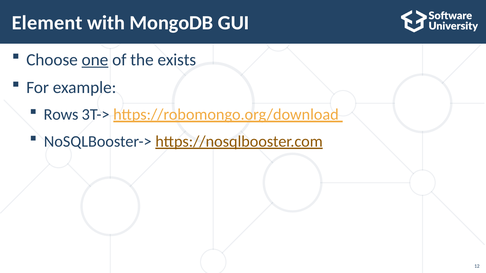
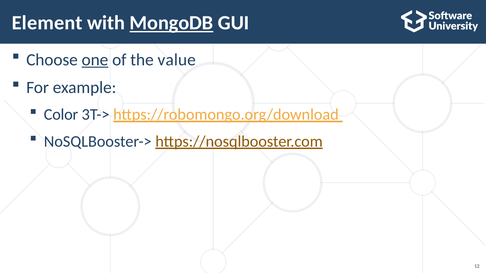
MongoDB underline: none -> present (171, 23)
exists: exists -> value (177, 60)
Rows: Rows -> Color (61, 115)
